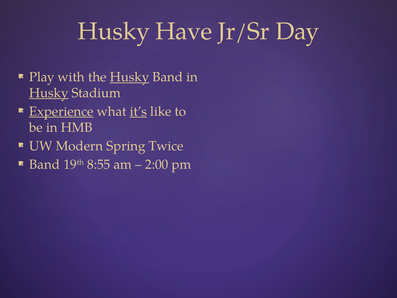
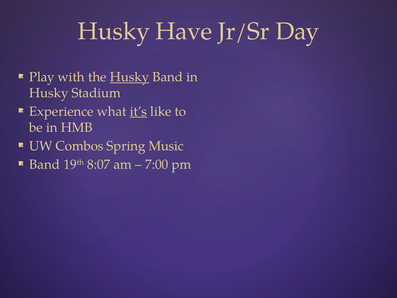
Husky underline: present -> none (49, 93)
Experience underline: present -> none (61, 111)
Modern: Modern -> Combos (80, 146)
Twice: Twice -> Music (166, 146)
8:55: 8:55 -> 8:07 (99, 164)
2:00: 2:00 -> 7:00 (157, 164)
